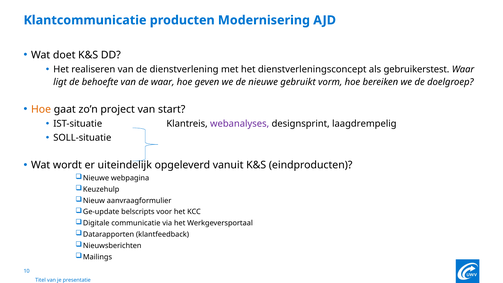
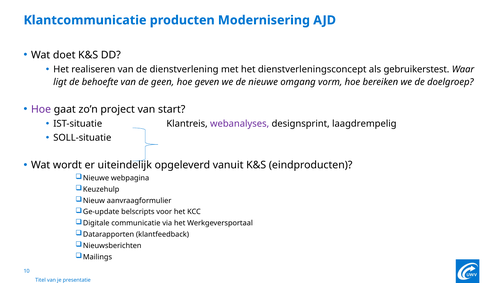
de waar: waar -> geen (163, 82)
gebruikt: gebruikt -> omgang (298, 82)
Hoe colour: orange -> purple (41, 109)
